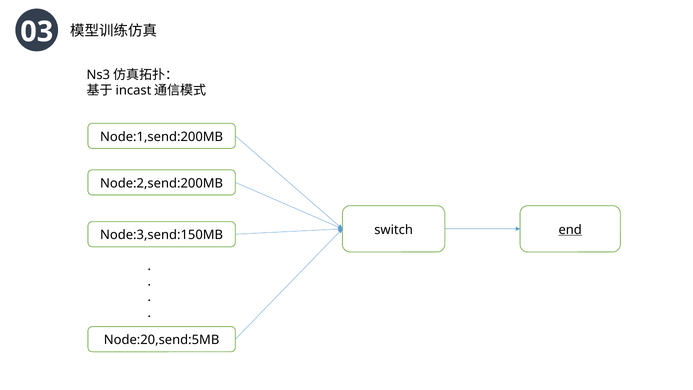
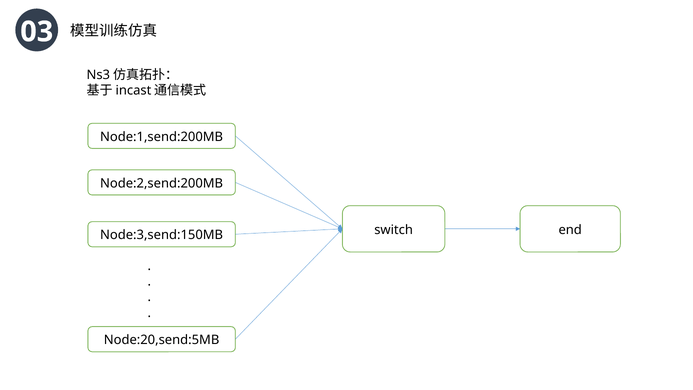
end underline: present -> none (570, 230)
